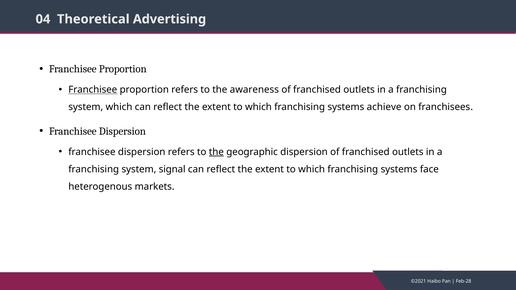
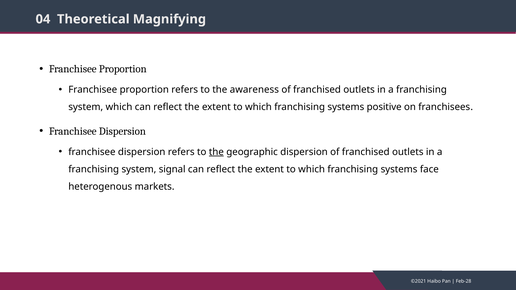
Advertising: Advertising -> Magnifying (169, 19)
Franchisee underline: present -> none (93, 90)
achieve: achieve -> positive (384, 107)
